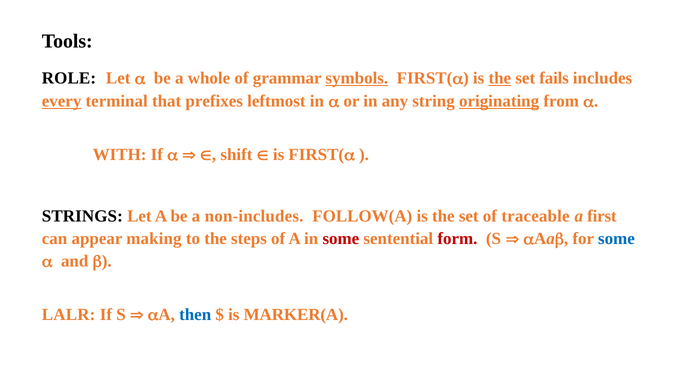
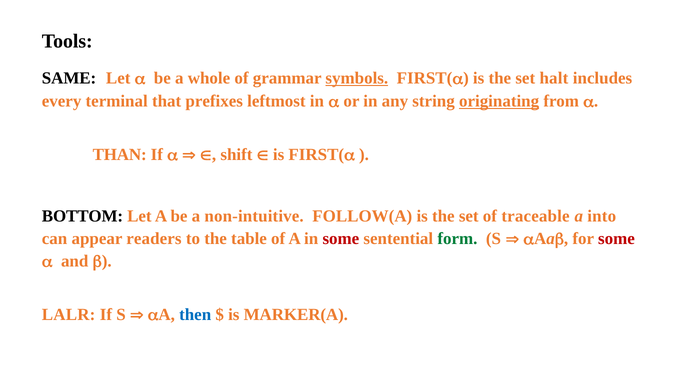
ROLE: ROLE -> SAME (69, 78)
the underline: present -> none (500, 78)
fails: fails -> halt (554, 78)
every underline: present -> none (62, 101)
WITH: WITH -> THAN (120, 155)
STRINGS: STRINGS -> BOTTOM (82, 216)
non-includes: non-includes -> non-intuitive (254, 216)
first: first -> into (602, 216)
making: making -> readers (154, 239)
steps: steps -> table (249, 239)
form colour: red -> green (457, 239)
some colour: blue -> red (616, 239)
